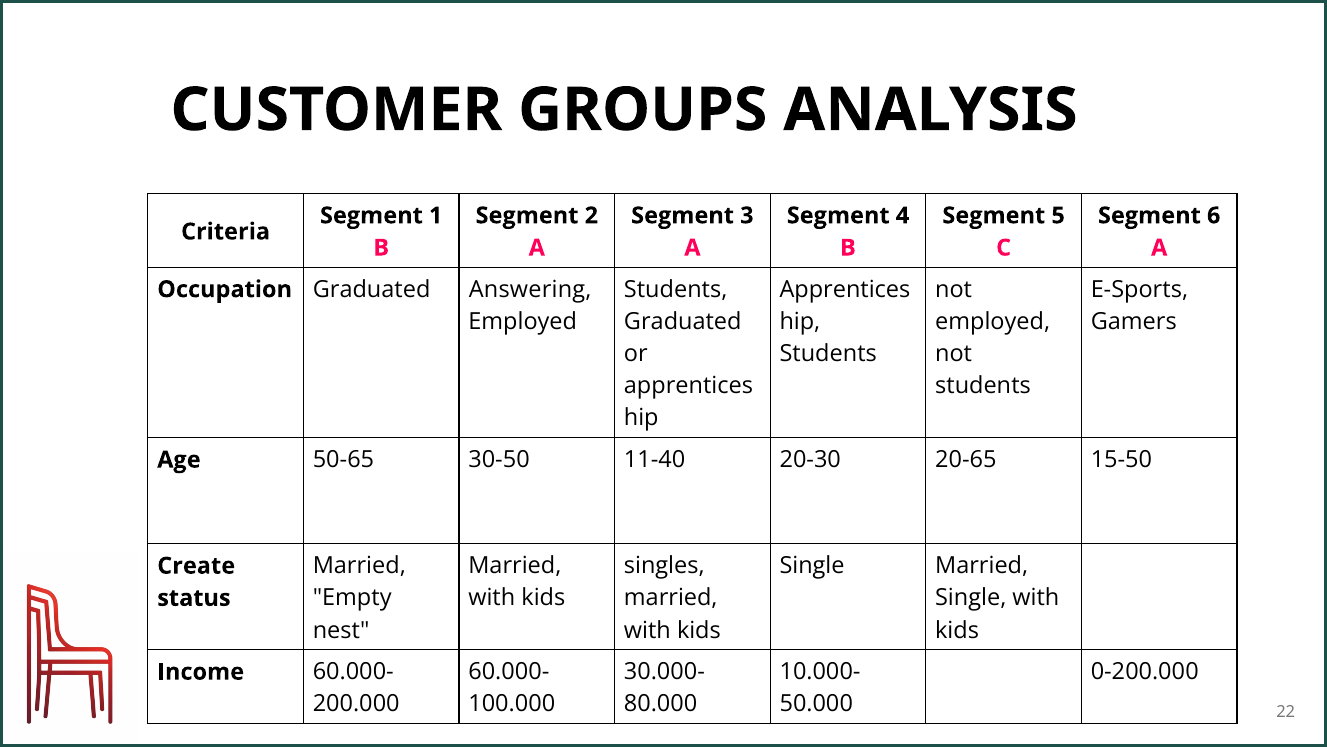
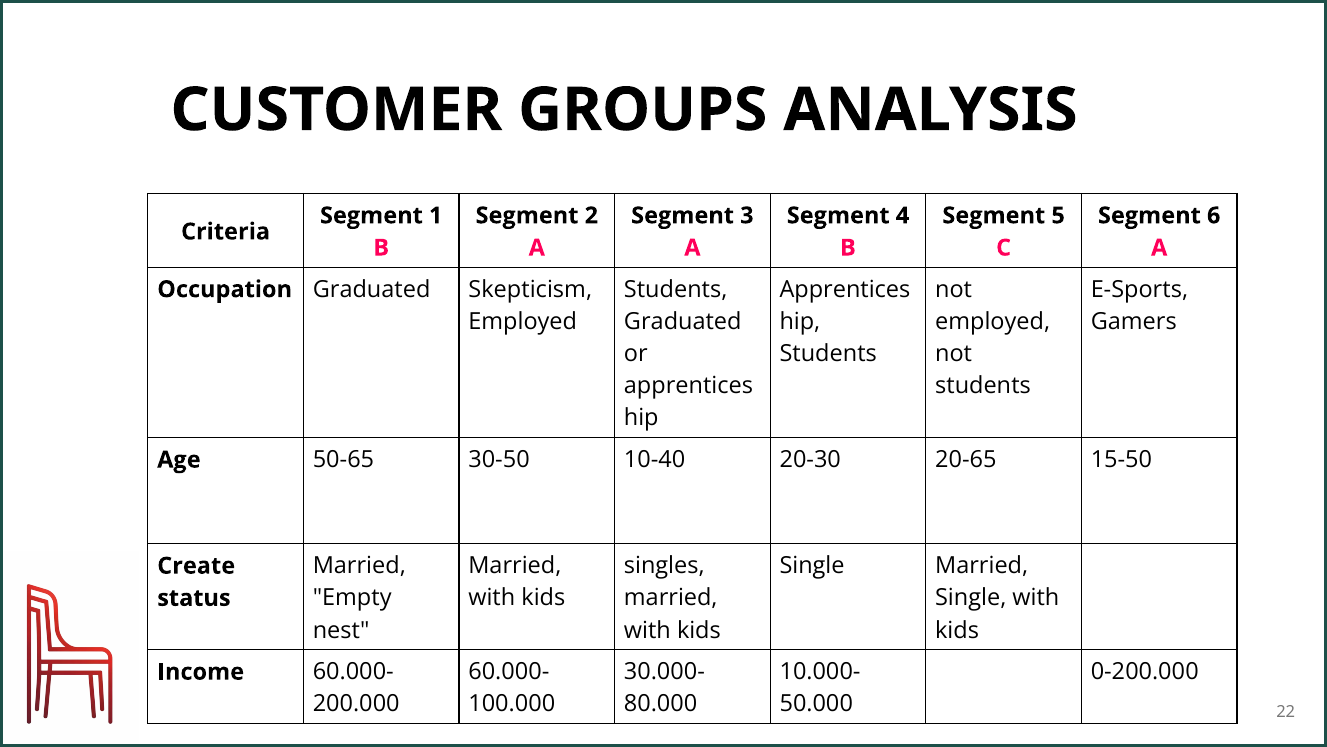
Answering: Answering -> Skepticism (530, 289)
11-40: 11-40 -> 10-40 (655, 459)
